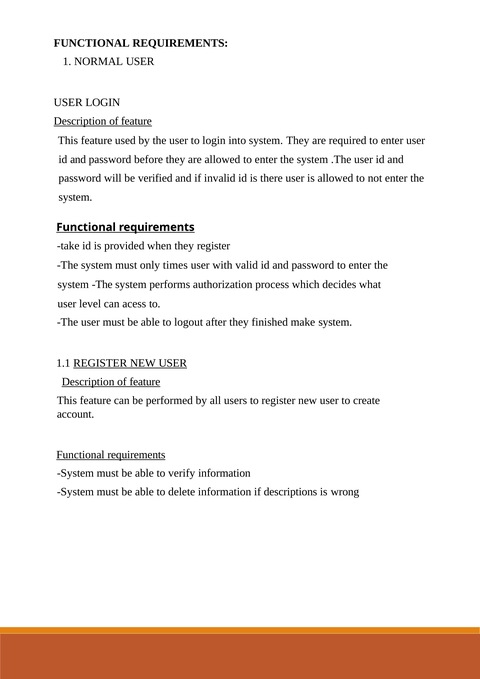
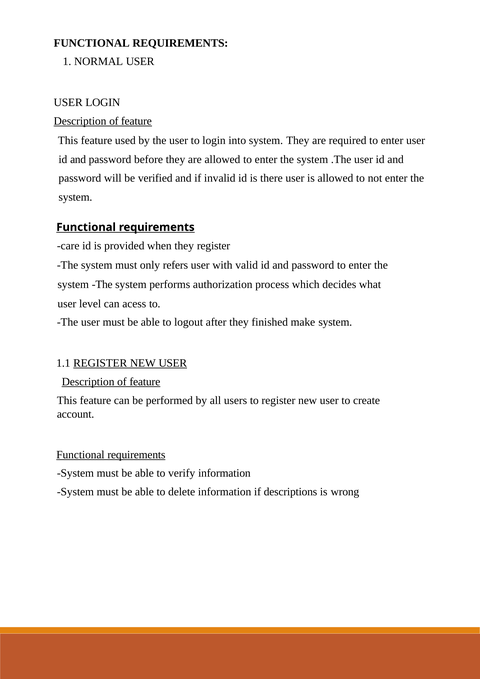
take: take -> care (68, 246)
times: times -> refers (175, 265)
